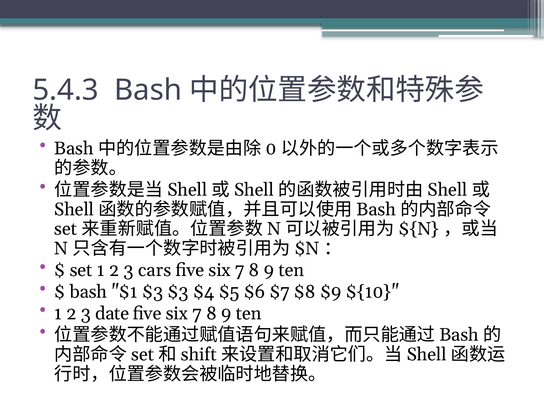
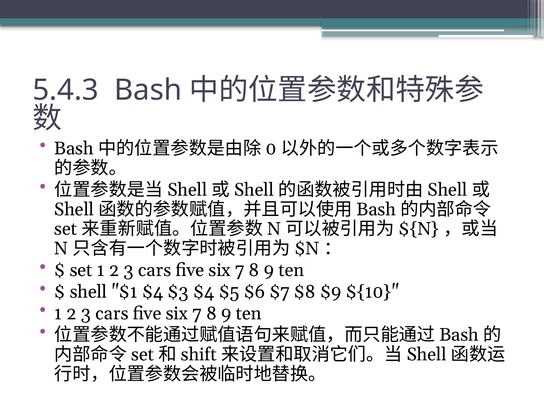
bash: bash -> shell (88, 292)
$1 $3: $3 -> $4 (153, 292)
date: date -> cars (112, 313)
